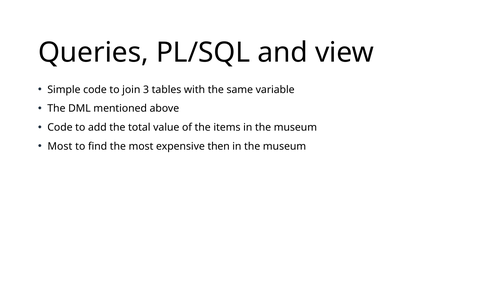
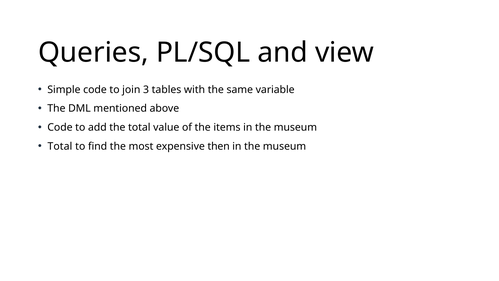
Most: Most -> Total (60, 146)
